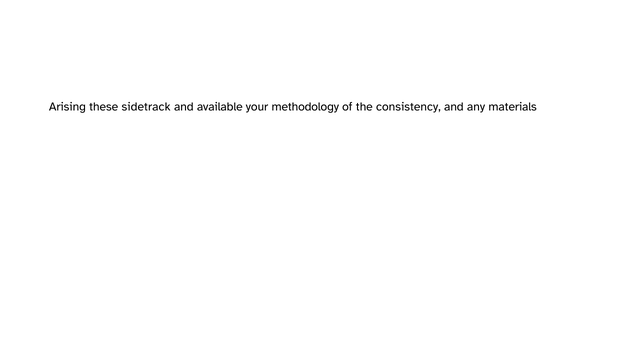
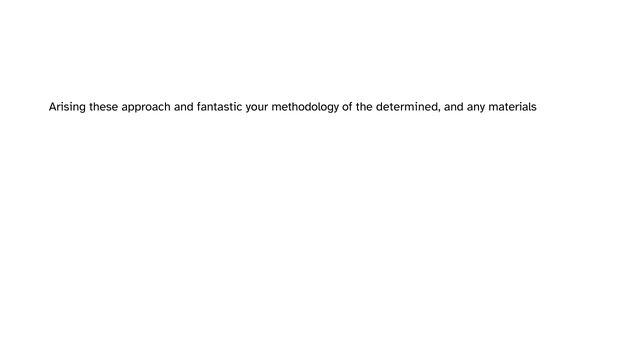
sidetrack: sidetrack -> approach (146, 107)
available: available -> fantastic (220, 107)
consistency: consistency -> determined (408, 107)
